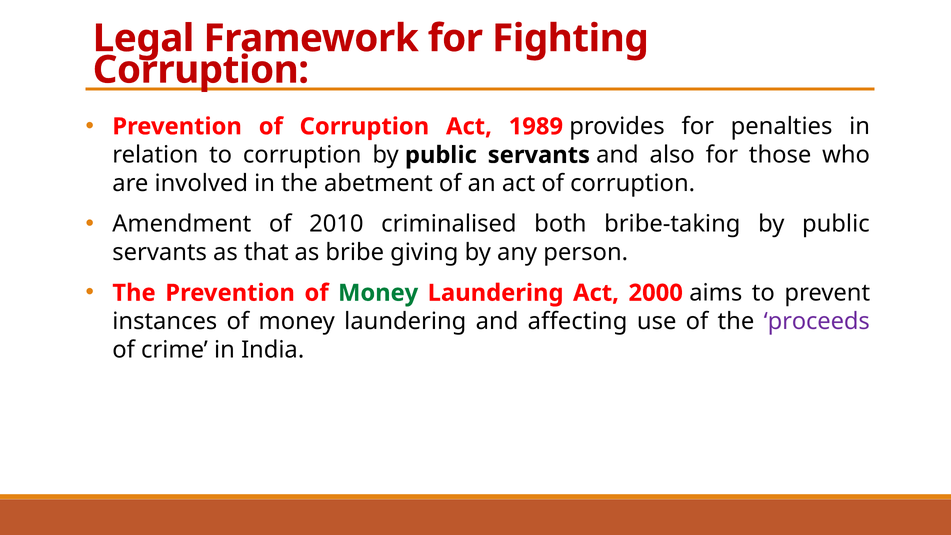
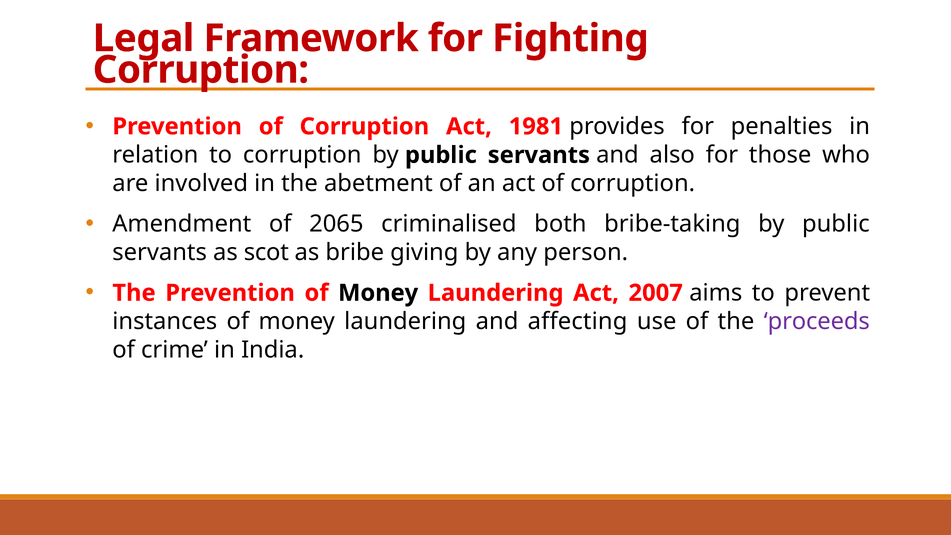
1989: 1989 -> 1981 (536, 126)
2010: 2010 -> 2065 (336, 224)
that: that -> scot (266, 252)
Money colour: green -> black (378, 293)
2000: 2000 -> 2007 (656, 293)
